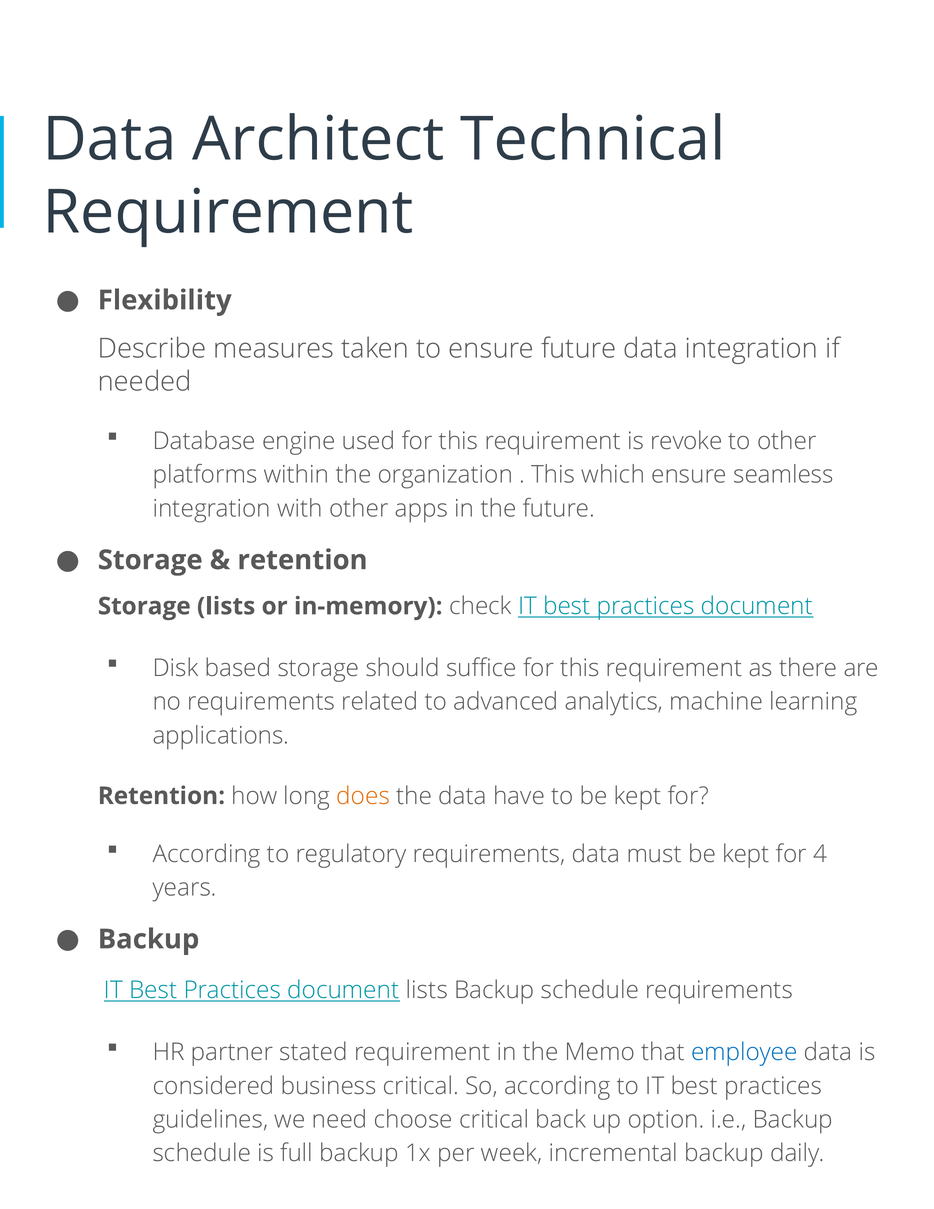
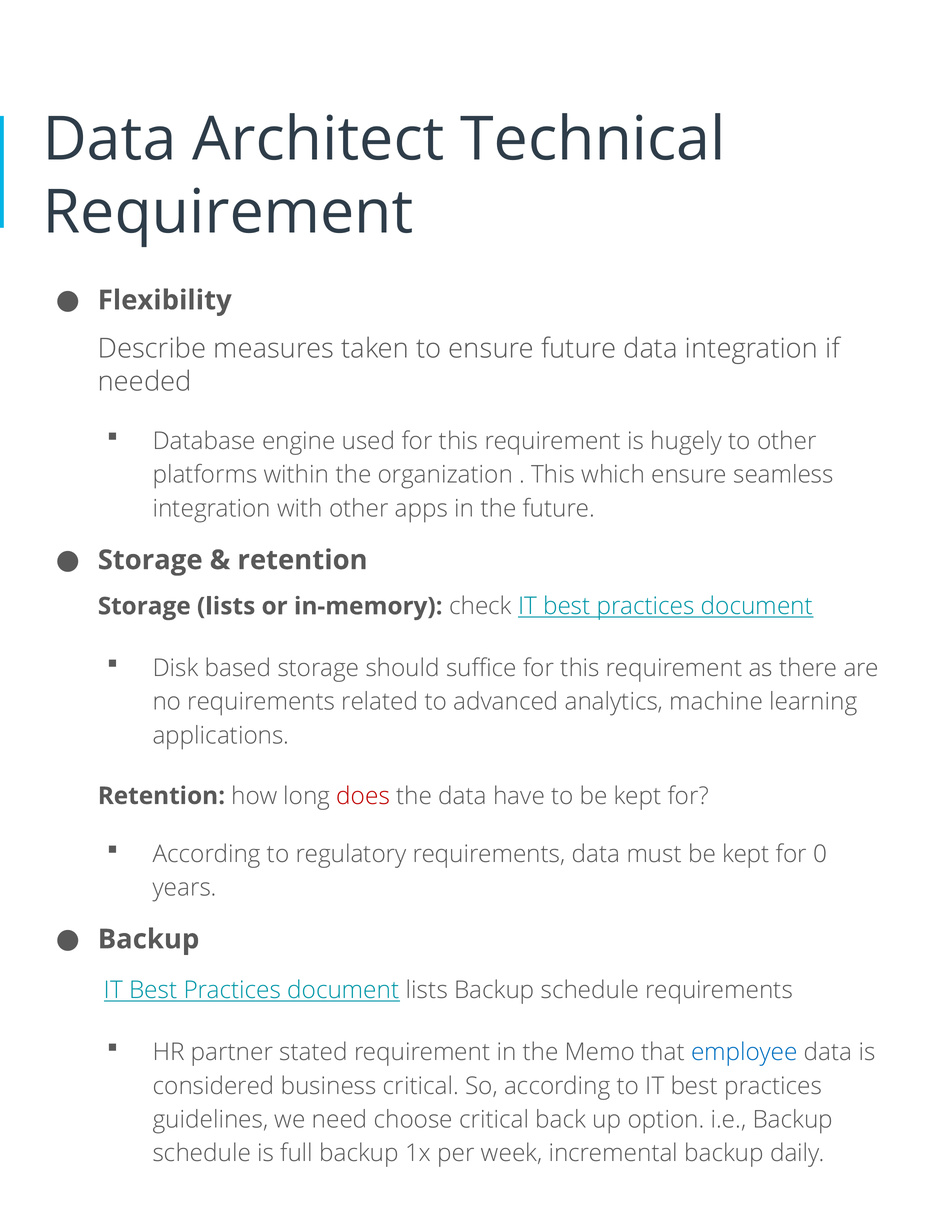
revoke: revoke -> hugely (686, 441)
does colour: orange -> red (363, 796)
4: 4 -> 0 (820, 854)
